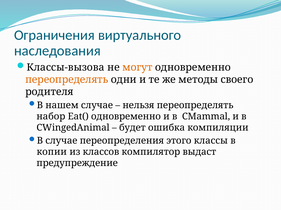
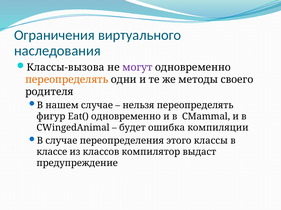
могут colour: orange -> purple (137, 68)
набор: набор -> фигур (51, 117)
копии: копии -> классе (52, 152)
